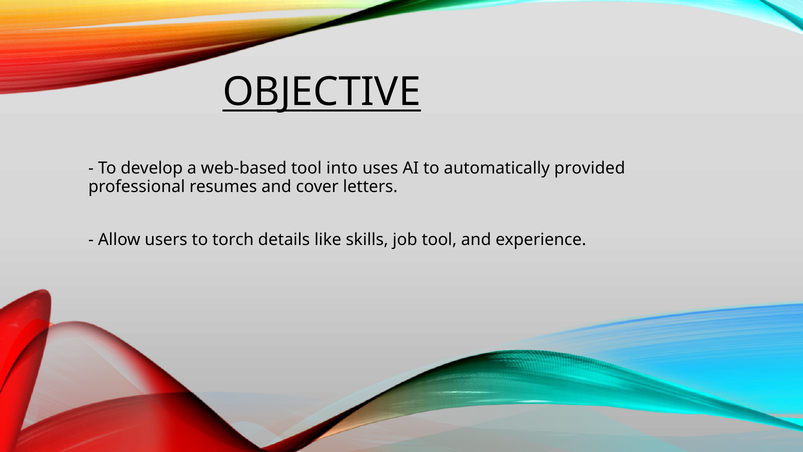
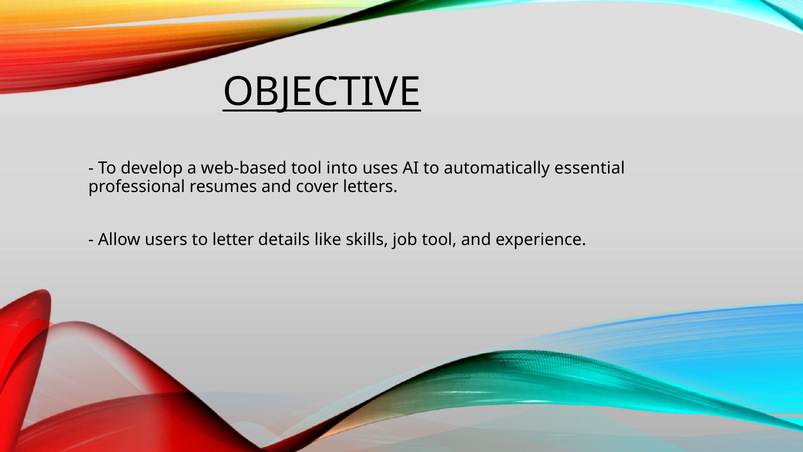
provided: provided -> essential (590, 168)
torch: torch -> letter (233, 239)
